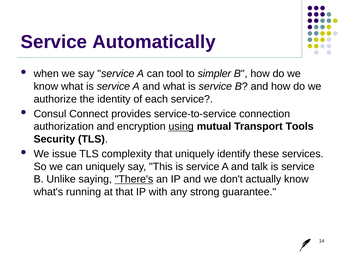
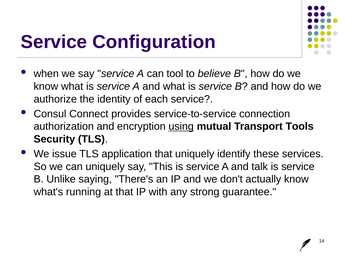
Automatically: Automatically -> Configuration (154, 42)
simpler: simpler -> believe (214, 74)
complexity: complexity -> application (127, 154)
There's underline: present -> none (134, 179)
